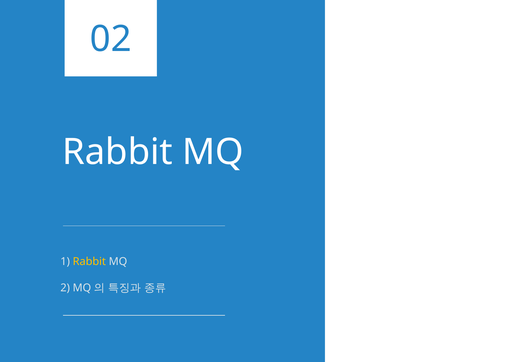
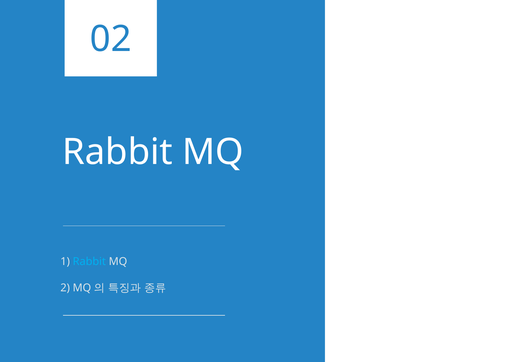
Rabbit colour: yellow -> light blue (89, 261)
